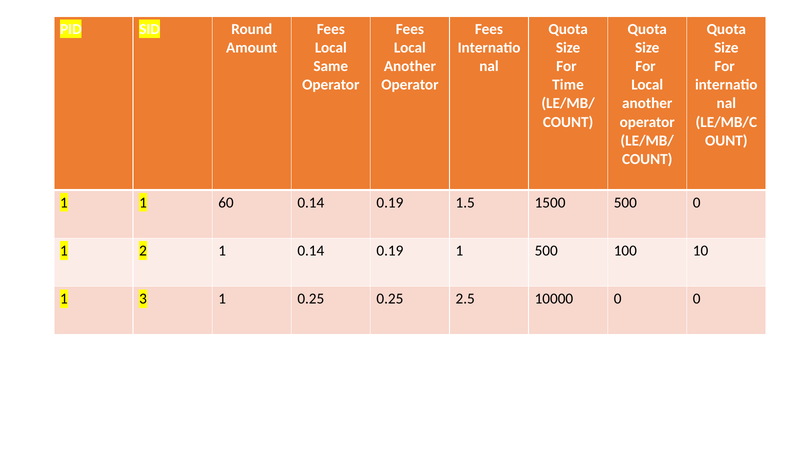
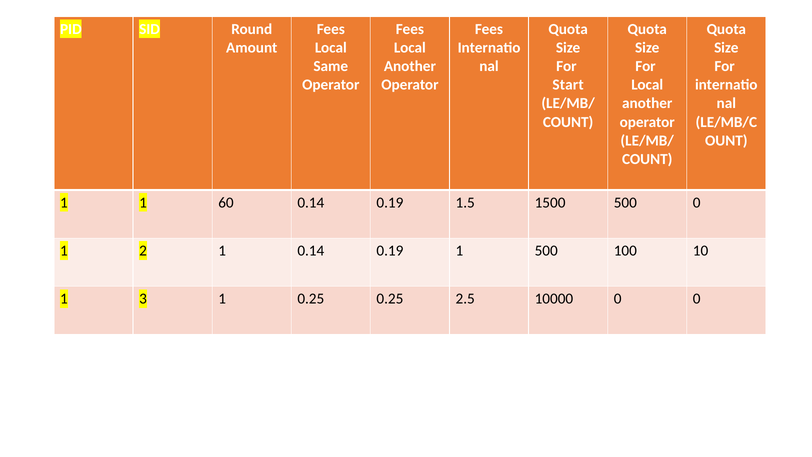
Time: Time -> Start (568, 85)
